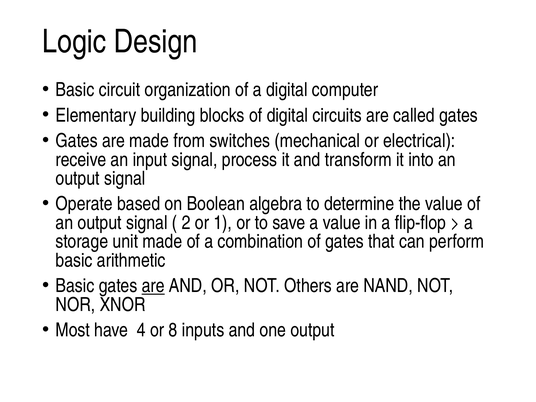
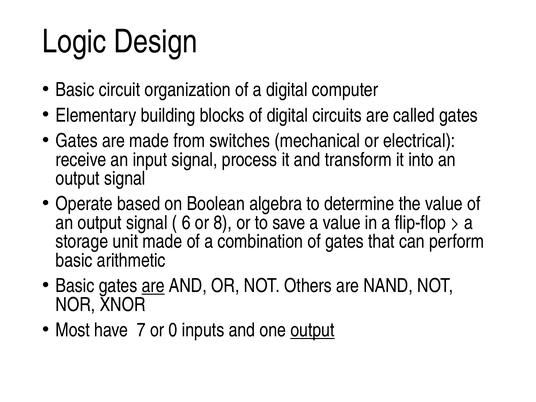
2: 2 -> 6 (186, 223)
1: 1 -> 8 (223, 223)
4: 4 -> 7 (141, 330)
8: 8 -> 0 (173, 330)
output underline: none -> present (312, 330)
